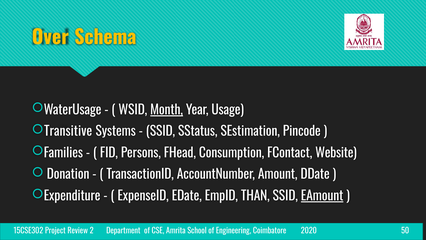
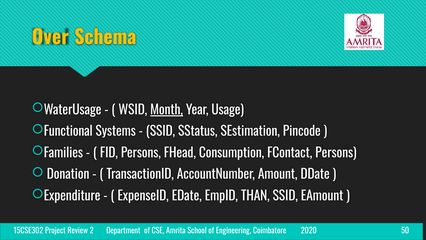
Transitive: Transitive -> Functional (68, 131)
FContact Website: Website -> Persons (336, 153)
EAmount underline: present -> none (322, 196)
